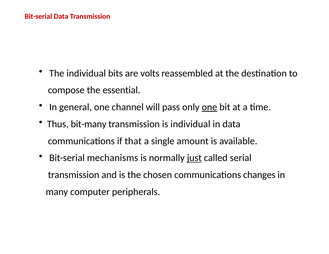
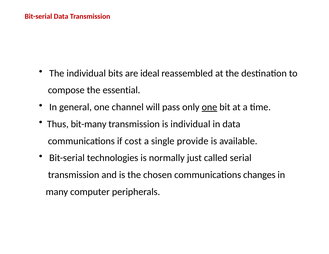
volts: volts -> ideal (150, 73)
that: that -> cost (133, 141)
amount: amount -> provide (193, 141)
mechanisms: mechanisms -> technologies (113, 158)
just underline: present -> none (194, 158)
